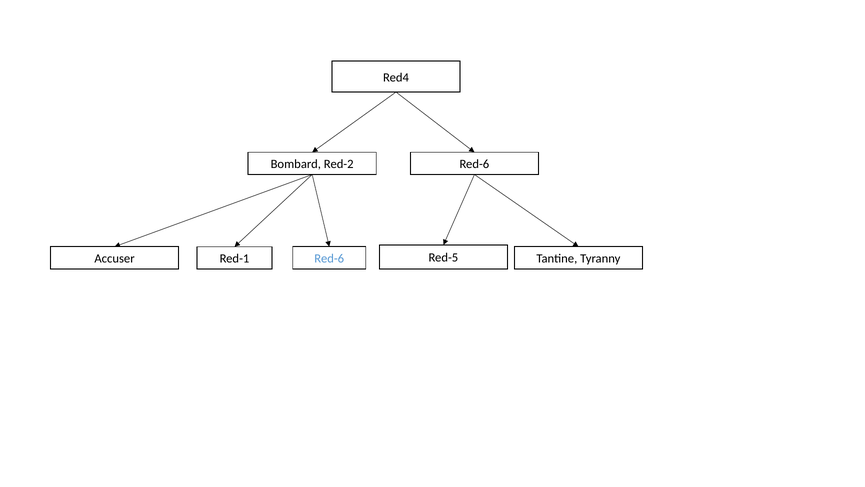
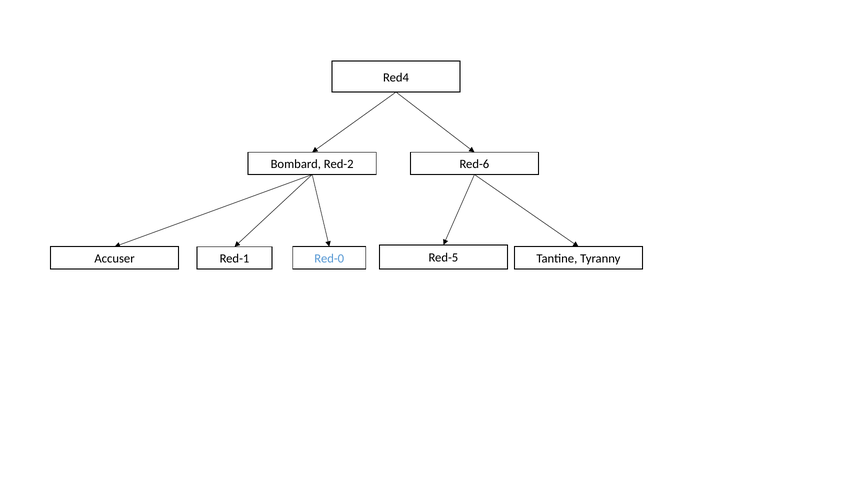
Red-1 Red-6: Red-6 -> Red-0 (329, 258)
